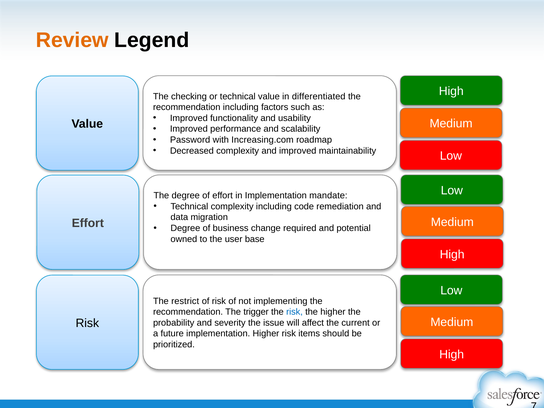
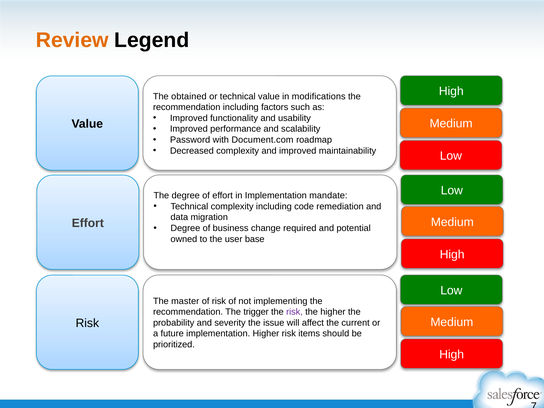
checking: checking -> obtained (189, 96)
differentiated: differentiated -> modifications (319, 96)
Increasing.com: Increasing.com -> Document.com (262, 140)
restrict: restrict -> master (185, 301)
risk colour: blue -> purple (294, 312)
